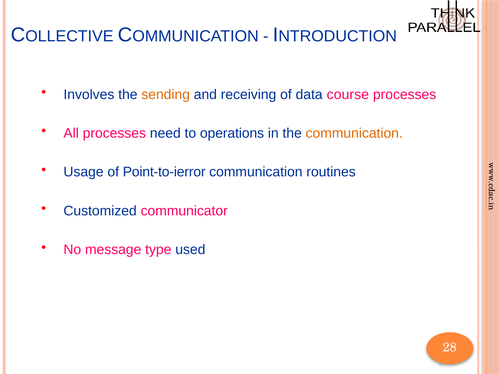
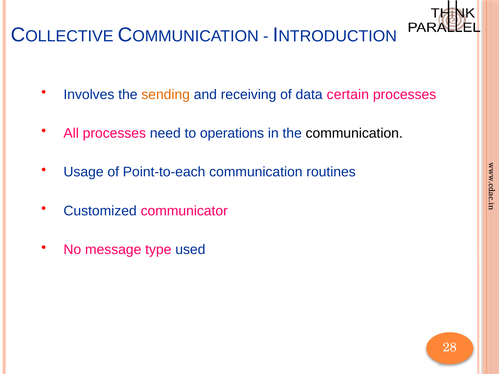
course: course -> certain (348, 95)
communication colour: orange -> black (354, 133)
Point-to-ierror: Point-to-ierror -> Point-to-each (164, 172)
